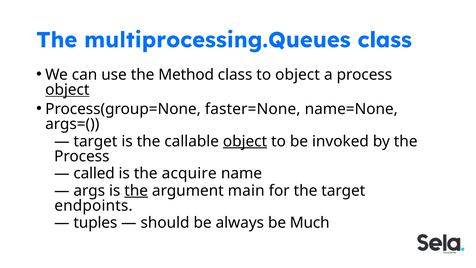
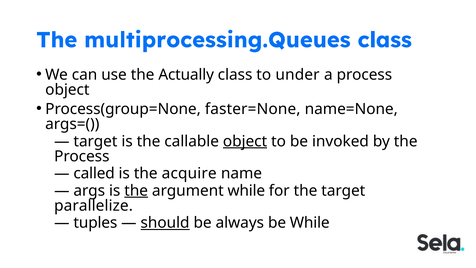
Method: Method -> Actually (186, 75)
to object: object -> under (298, 75)
object underline: present -> none (67, 90)
argument main: main -> while (246, 190)
endpoints: endpoints -> parallelize (94, 205)
should underline: none -> present (165, 223)
be Much: Much -> While (310, 223)
